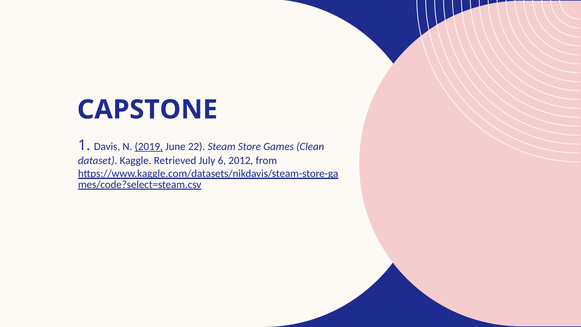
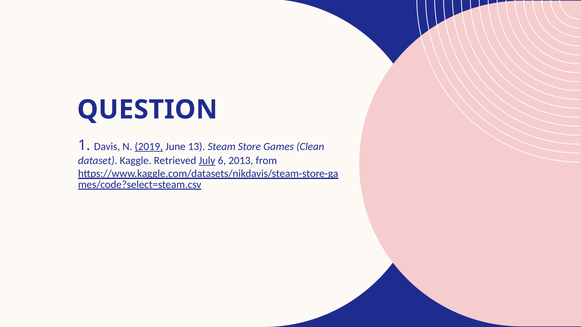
CAPSTONE: CAPSTONE -> QUESTION (147, 110)
22: 22 -> 13 (197, 147)
July underline: none -> present (207, 160)
2012: 2012 -> 2013 (241, 160)
